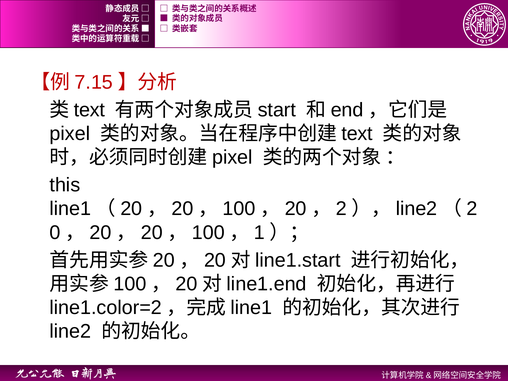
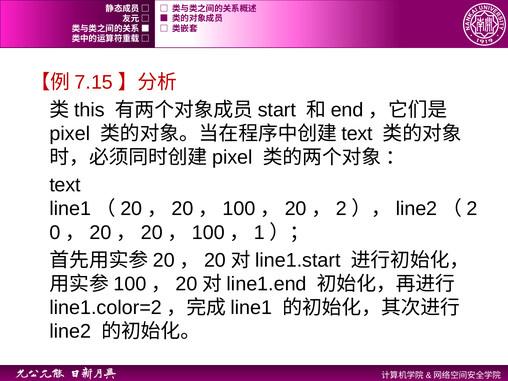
text: text -> this (89, 110)
this: this -> text (65, 185)
